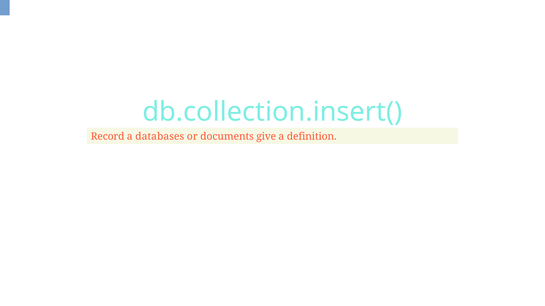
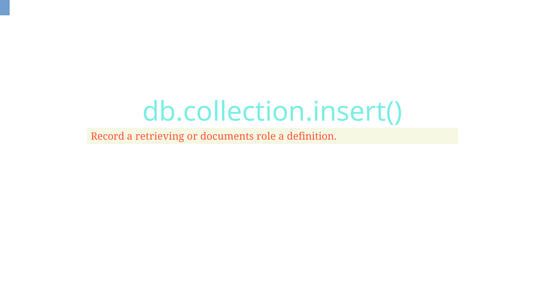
databases: databases -> retrieving (160, 137)
give: give -> role (266, 137)
